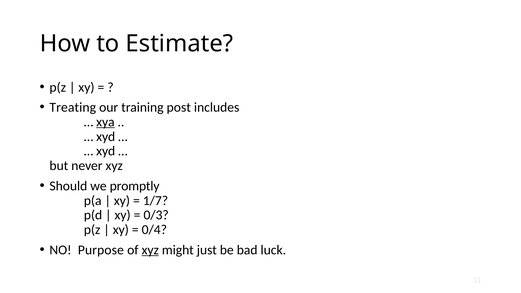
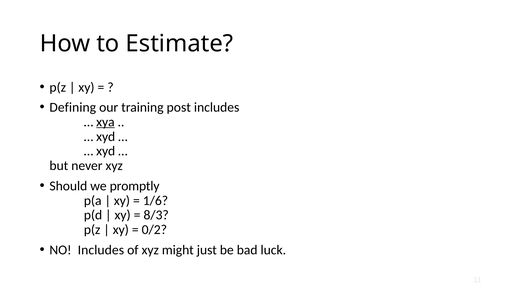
Treating: Treating -> Defining (73, 107)
1/7: 1/7 -> 1/6 (155, 201)
0/3: 0/3 -> 8/3 (156, 215)
0/4: 0/4 -> 0/2 (154, 230)
NO Purpose: Purpose -> Includes (101, 250)
xyz underline: present -> none (150, 250)
